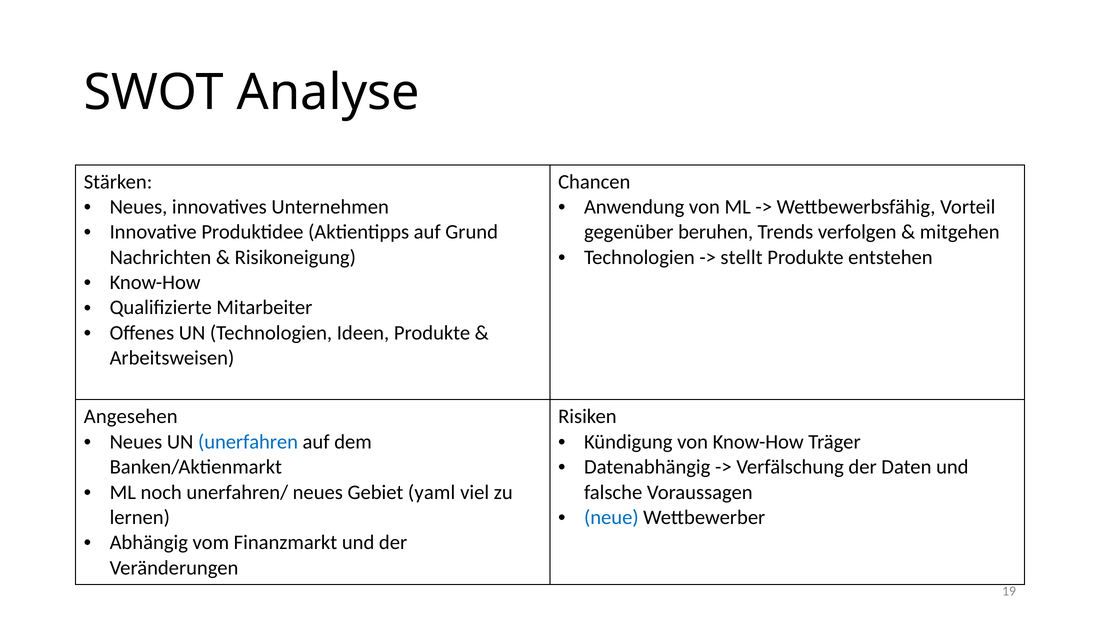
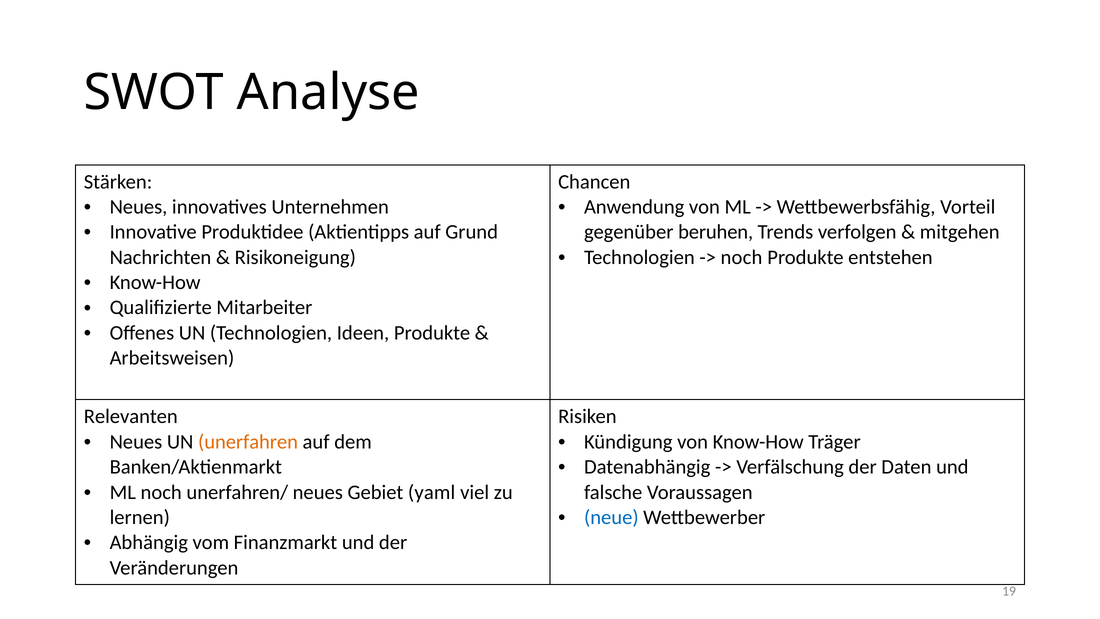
stellt: stellt -> noch (742, 257)
Angesehen: Angesehen -> Relevanten (131, 417)
unerfahren colour: blue -> orange (248, 442)
